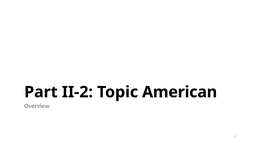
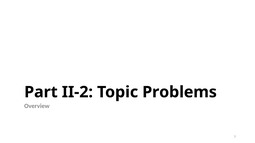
American: American -> Problems (180, 92)
